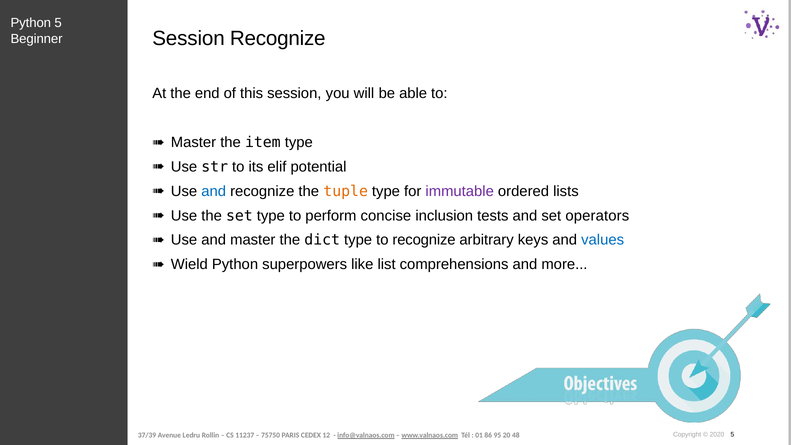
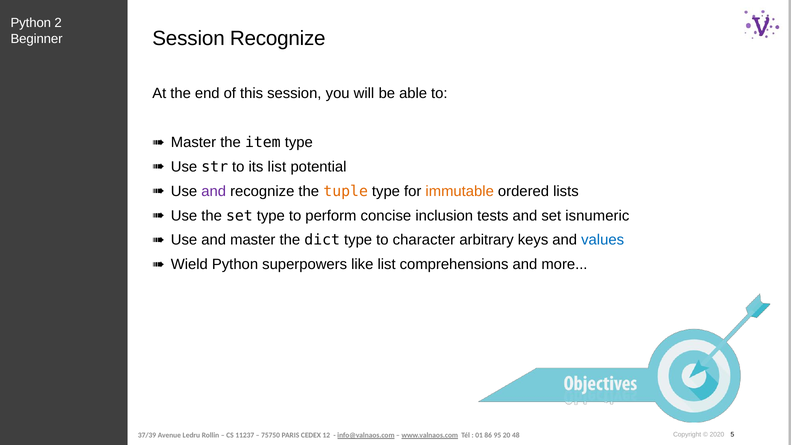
Python 5: 5 -> 2 (58, 23)
its elif: elif -> list (277, 167)
and colour: blue -> purple (214, 191)
immutable colour: purple -> orange (460, 191)
operators: operators -> isnumeric (597, 216)
to recognize: recognize -> character (424, 240)
